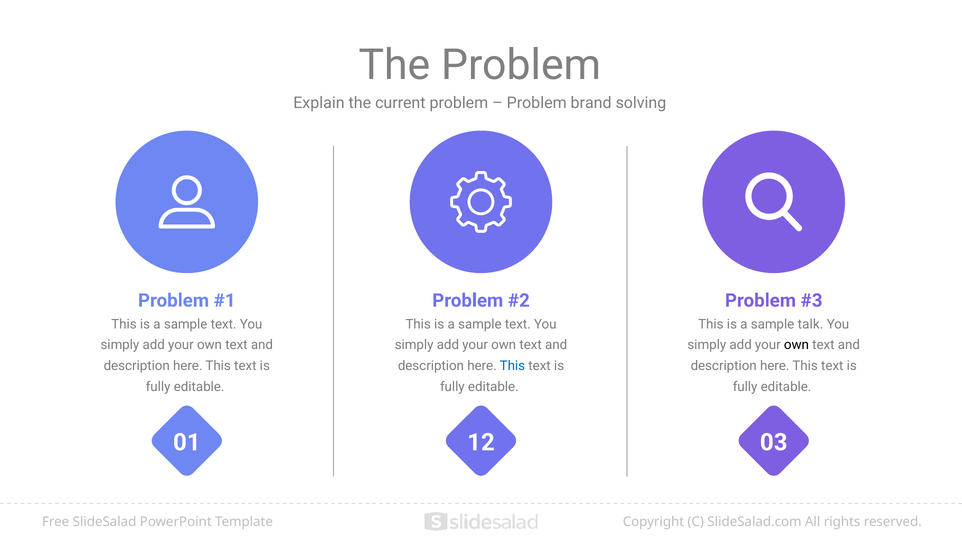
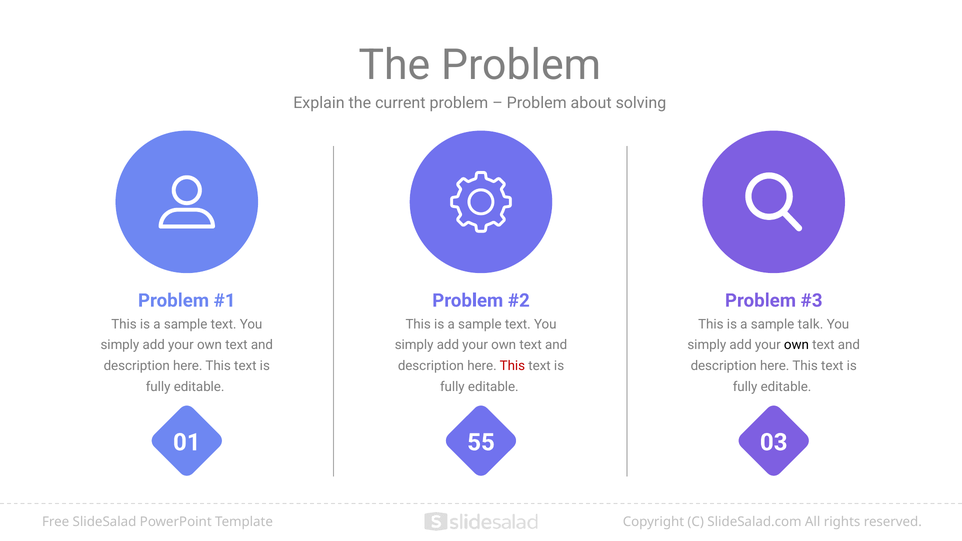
brand: brand -> about (591, 103)
This colour: blue -> red (512, 366)
12: 12 -> 55 (481, 442)
